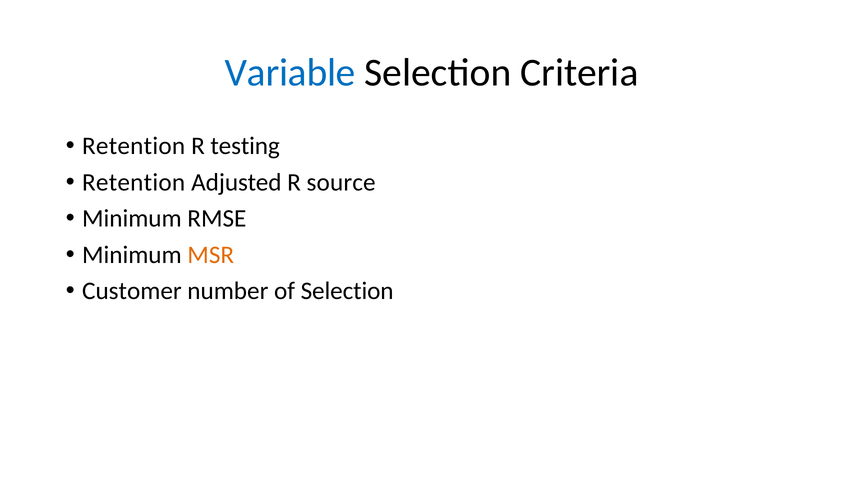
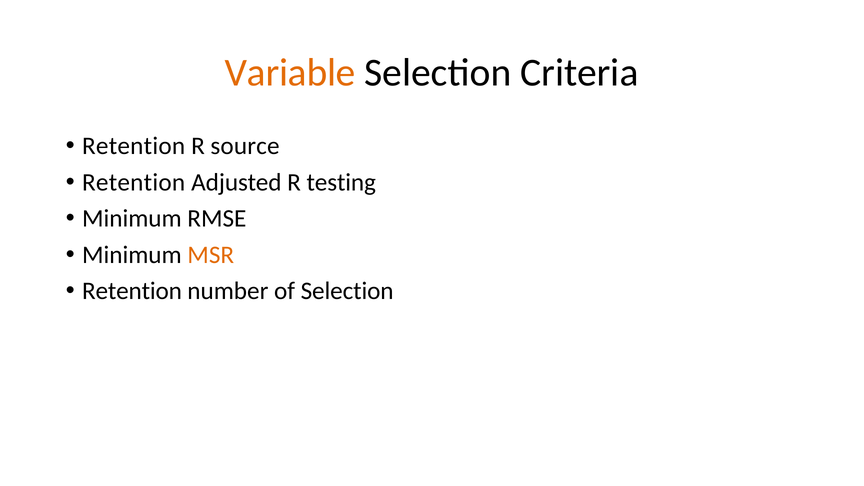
Variable colour: blue -> orange (290, 73)
testing: testing -> source (245, 146)
source: source -> testing (341, 182)
Customer: Customer -> Retention (132, 291)
